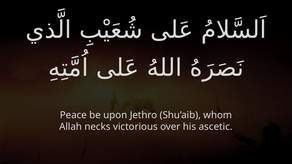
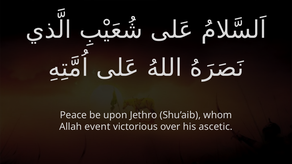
necks: necks -> event (97, 127)
